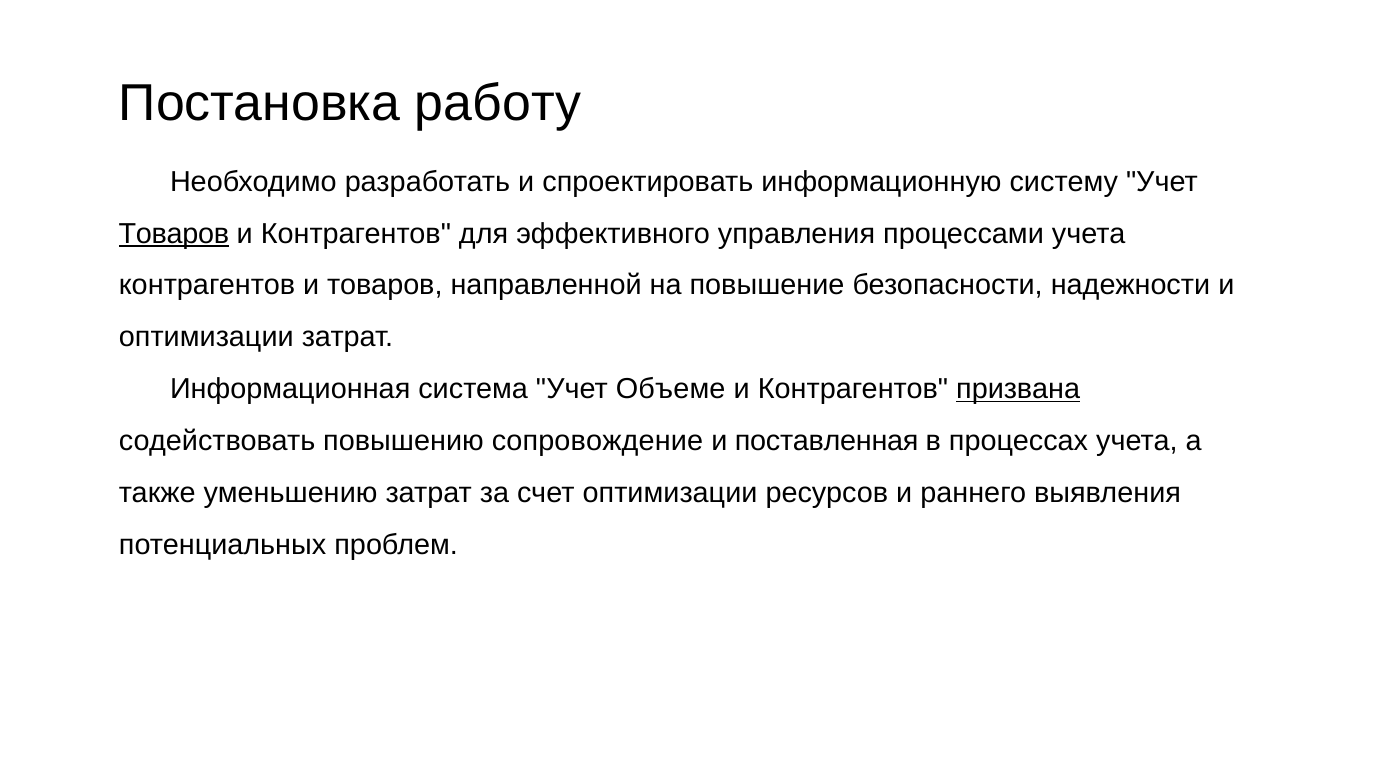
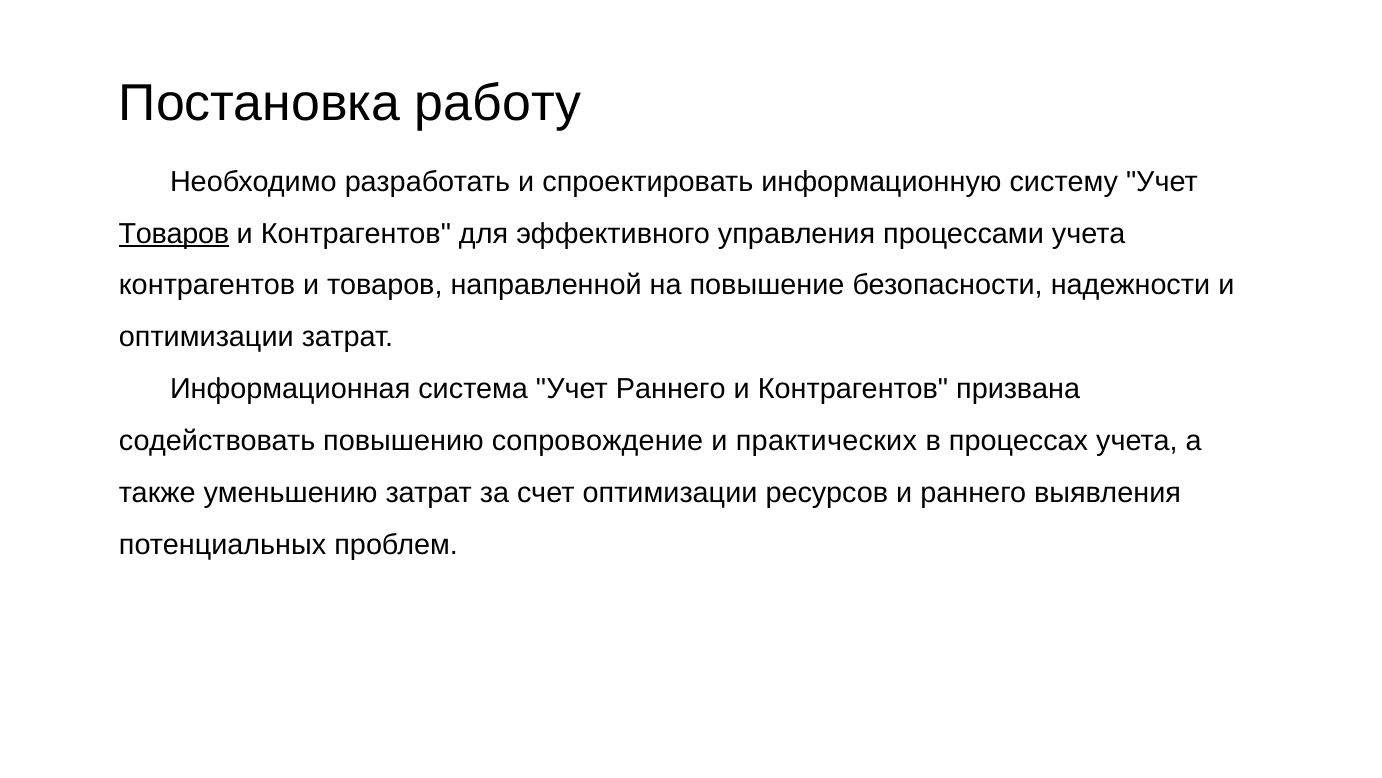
Учет Объеме: Объеме -> Раннего (671, 389)
призвана underline: present -> none (1018, 389)
поставленная: поставленная -> практических (826, 441)
